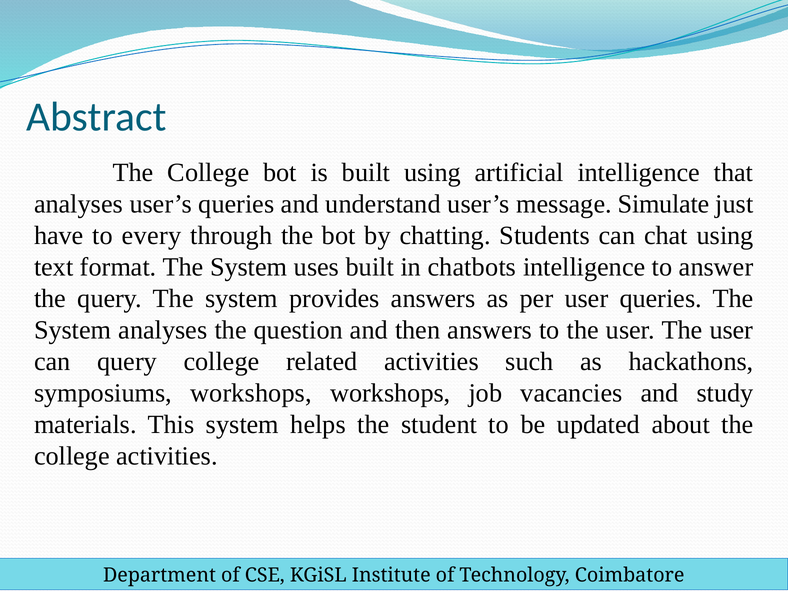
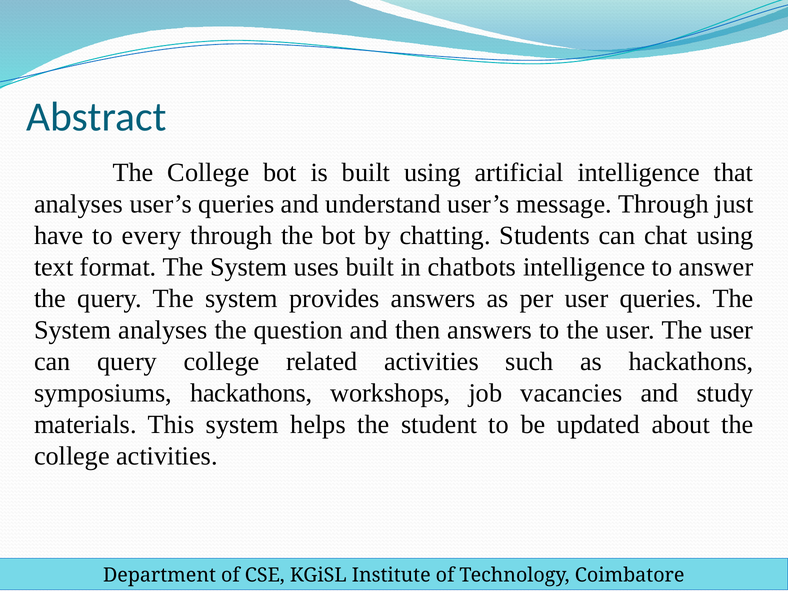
message Simulate: Simulate -> Through (664, 204)
symposiums workshops: workshops -> hackathons (251, 393)
